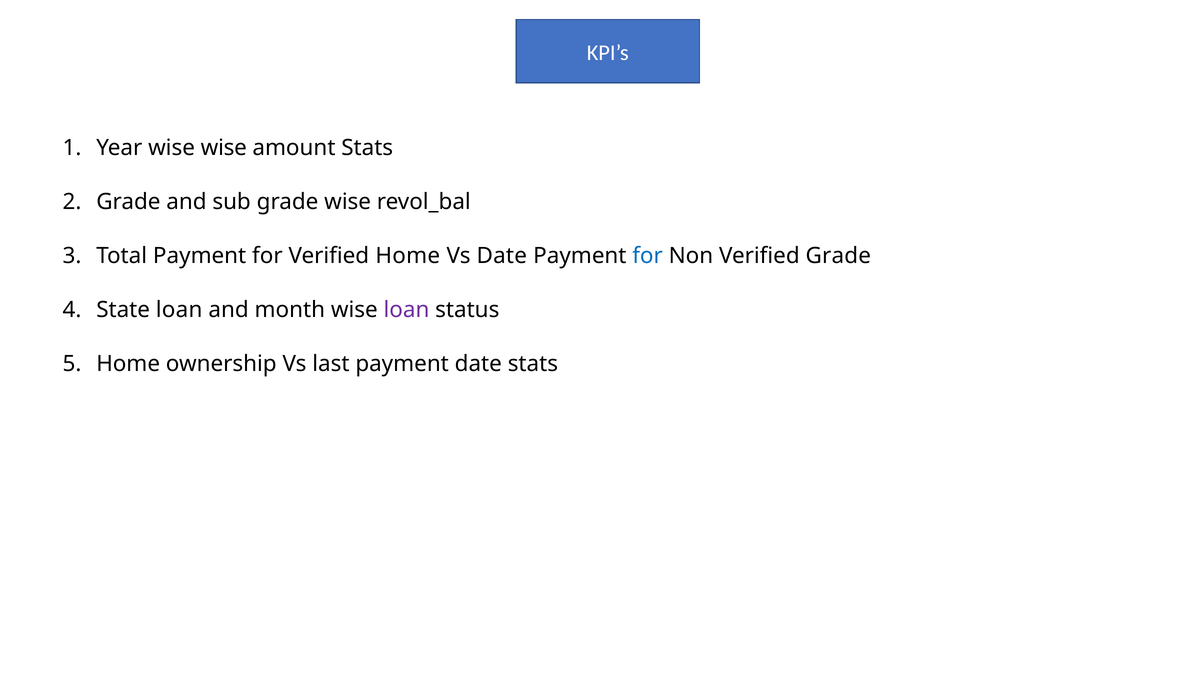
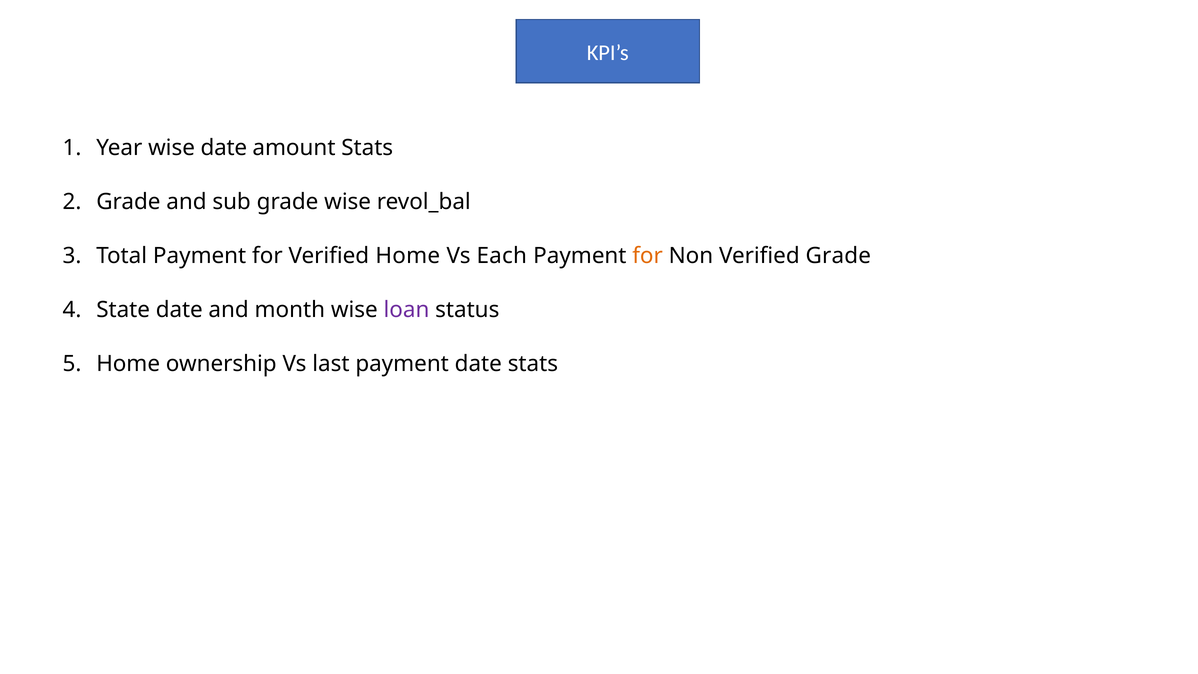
wise wise: wise -> date (224, 148)
Vs Date: Date -> Each (502, 256)
for colour: blue -> orange (648, 256)
State loan: loan -> date (179, 310)
